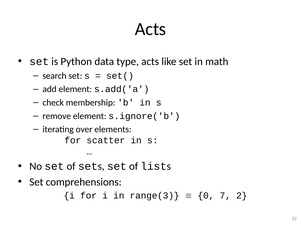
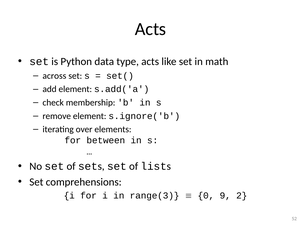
search: search -> across (54, 76)
scatter: scatter -> between (106, 140)
7: 7 -> 9 (225, 195)
